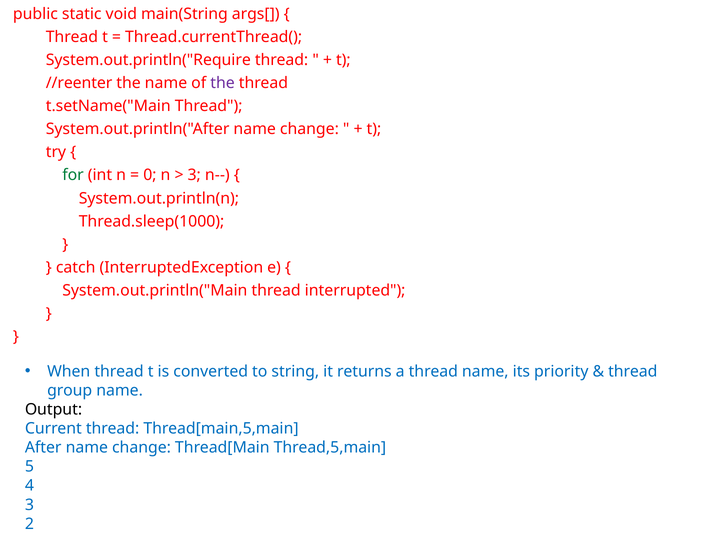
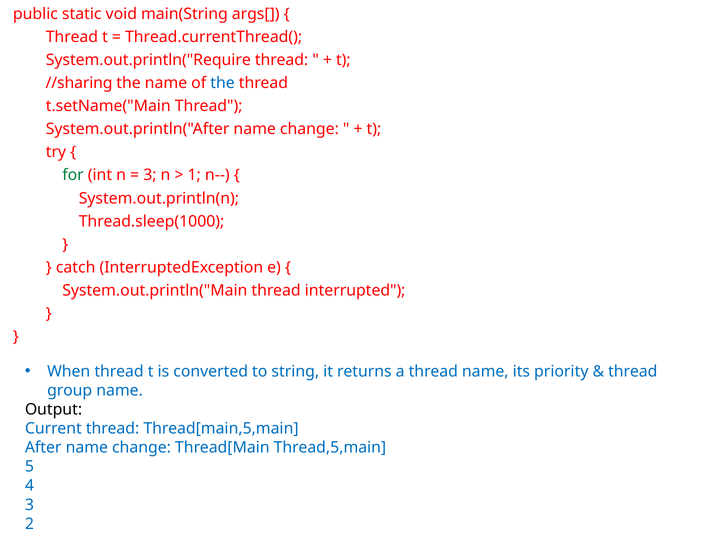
//reenter: //reenter -> //sharing (79, 83)
the colour: purple -> blue (223, 83)
0: 0 -> 3 (150, 175)
3: 3 -> 1 (194, 175)
